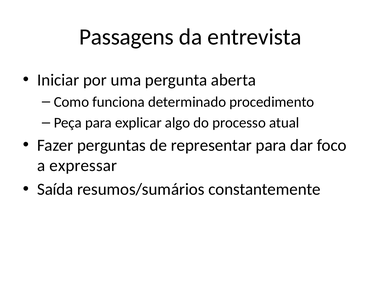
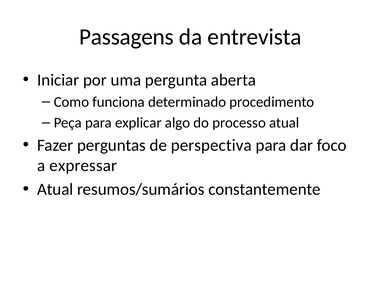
representar: representar -> perspectiva (211, 145)
Saída: Saída -> Atual (55, 189)
